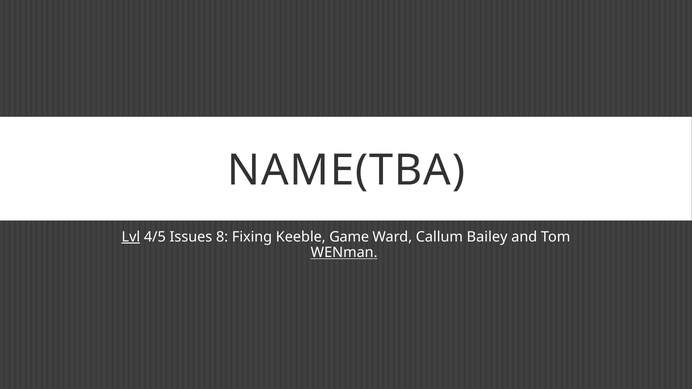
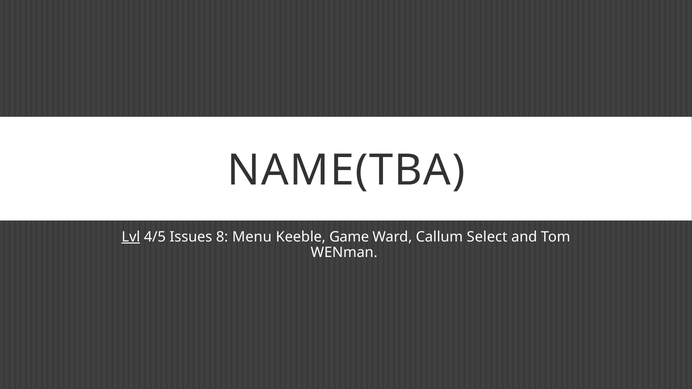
Fixing: Fixing -> Menu (252, 237)
Bailey: Bailey -> Select (487, 237)
WENman underline: present -> none (344, 253)
